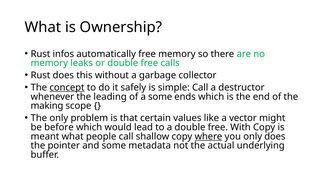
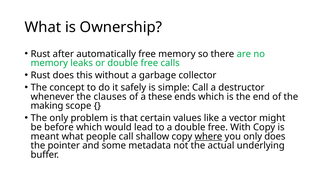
infos: infos -> after (63, 54)
concept underline: present -> none (67, 87)
leading: leading -> clauses (110, 97)
a some: some -> these (160, 97)
